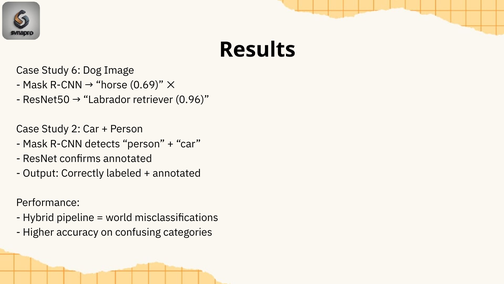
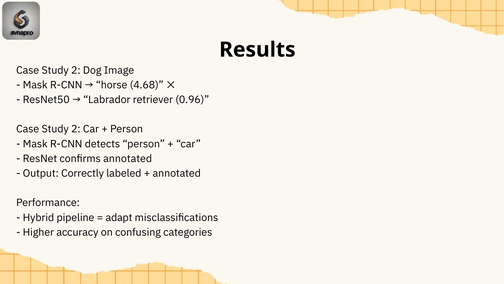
6: 6 -> 2 (76, 70)
0.69: 0.69 -> 4.68 (147, 85)
world: world -> adapt (119, 217)
